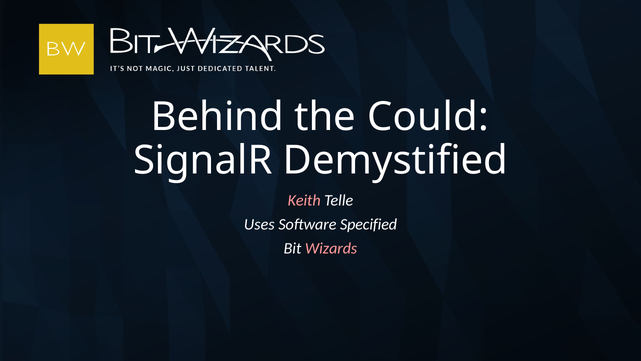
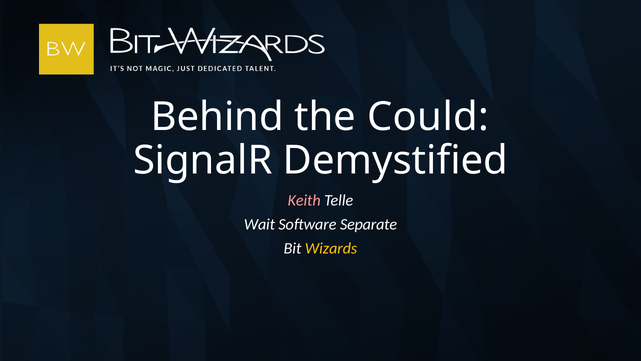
Uses: Uses -> Wait (259, 224)
Specified: Specified -> Separate (369, 224)
Wizards colour: pink -> yellow (331, 248)
